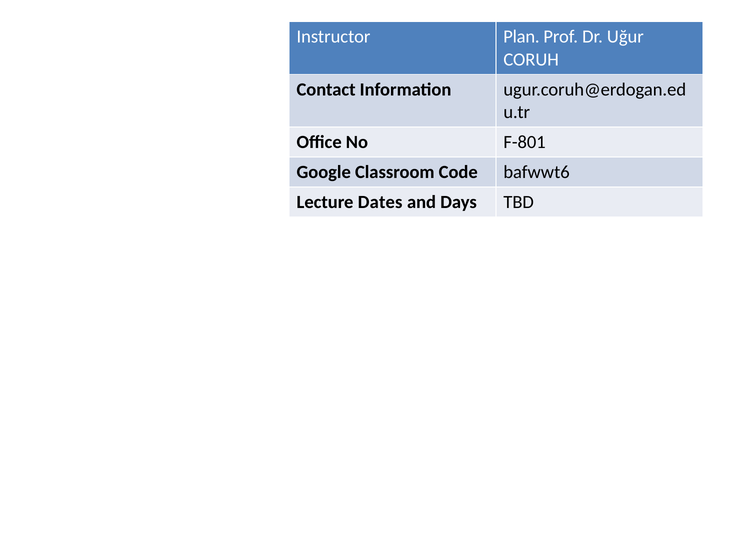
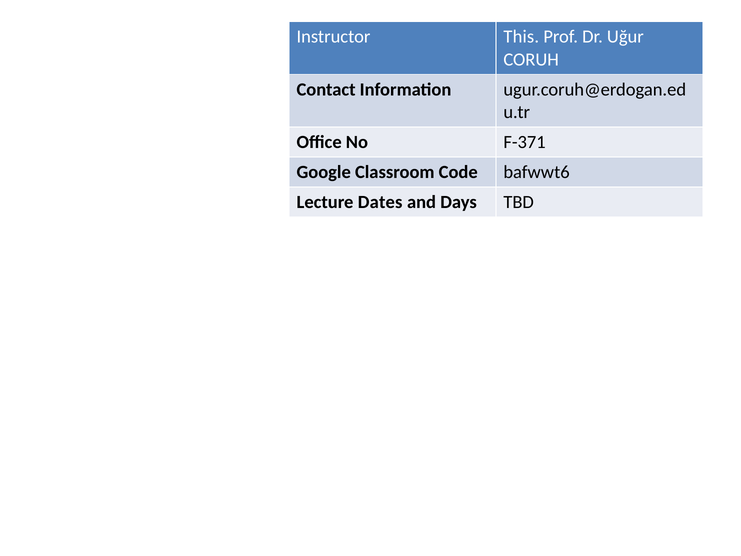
Plan: Plan -> This (521, 37)
F-801: F-801 -> F-371 (525, 142)
